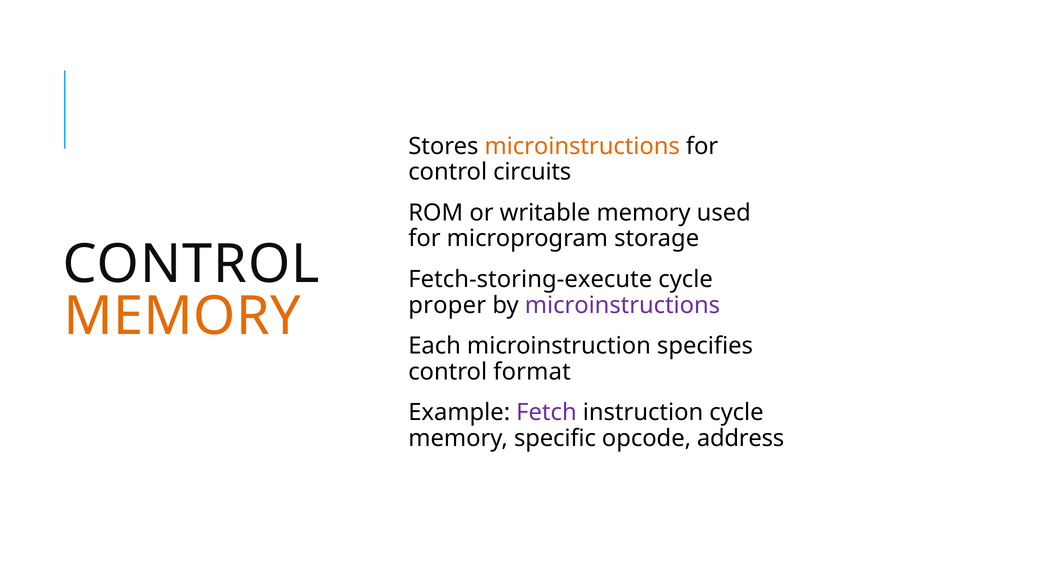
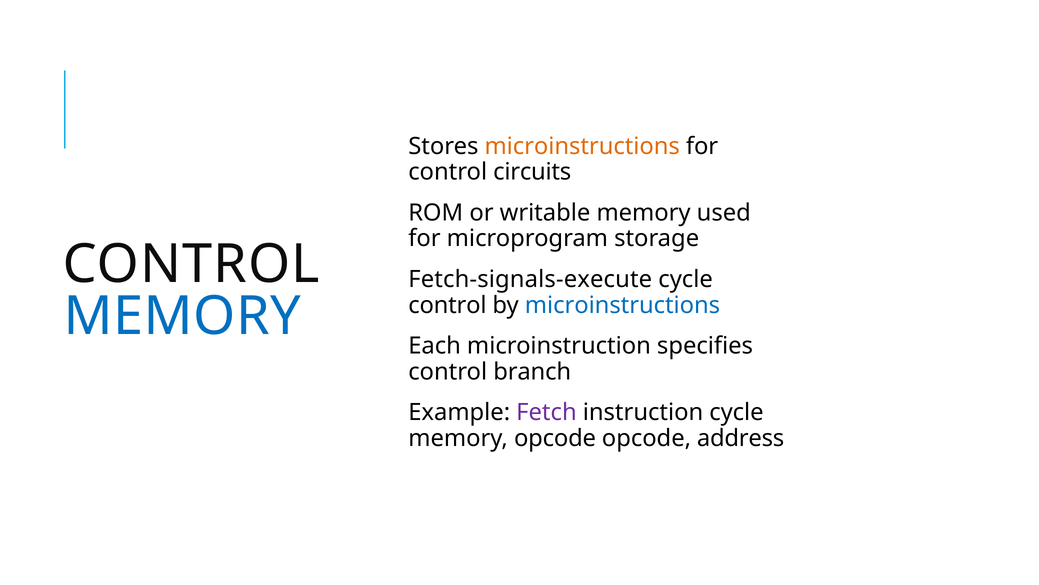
Fetch-storing-execute: Fetch-storing-execute -> Fetch-signals-execute (530, 279)
proper: proper -> control (447, 305)
microinstructions colour: purple -> blue (622, 305)
MEMORY colour: orange -> blue (182, 316)
format: format -> branch (532, 371)
memory specific: specific -> opcode (555, 438)
